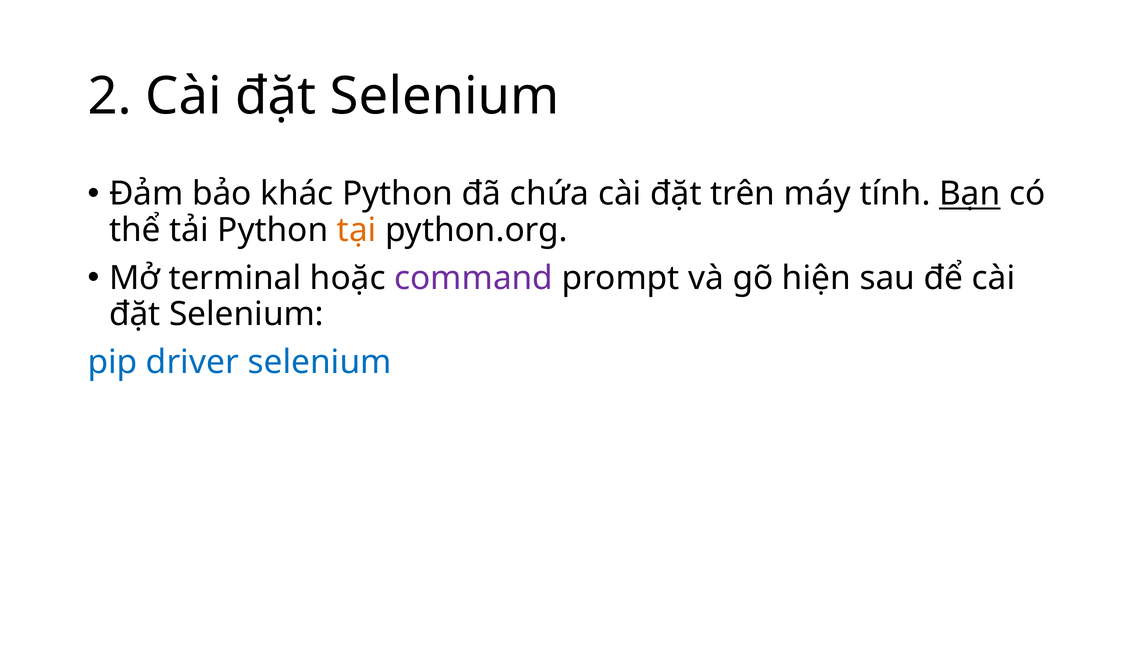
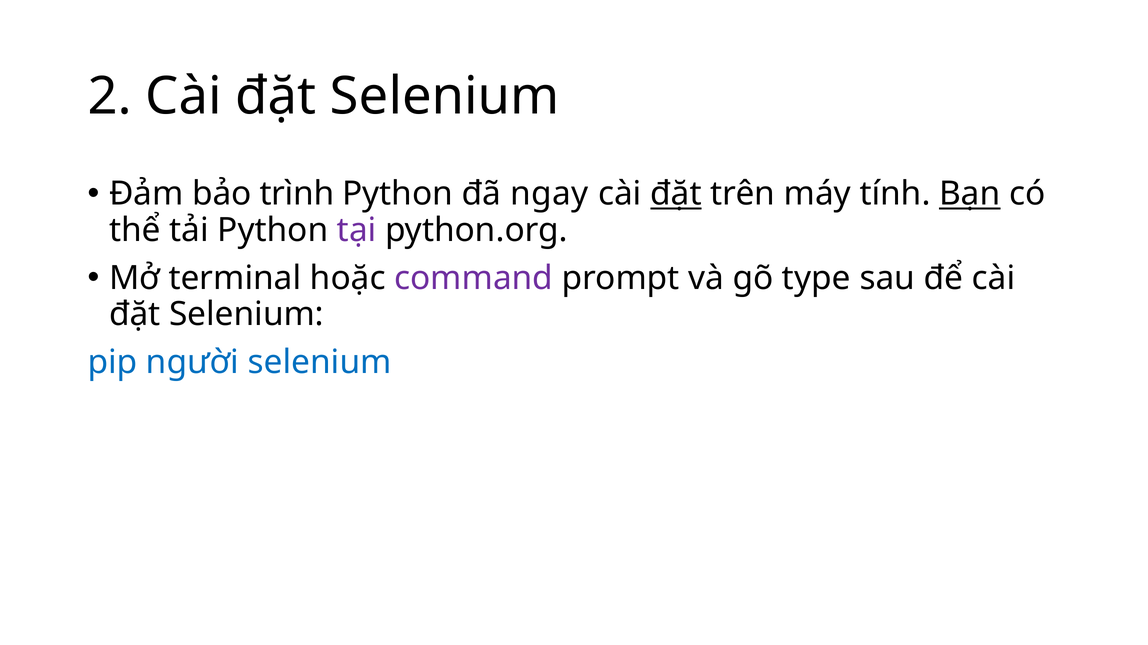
khác: khác -> trình (297, 194)
chứa: chứa -> ngay (549, 194)
đặt underline: none -> present (676, 194)
tại colour: orange -> purple (357, 230)
hiện: hiện -> type (816, 278)
driver: driver -> người (192, 363)
